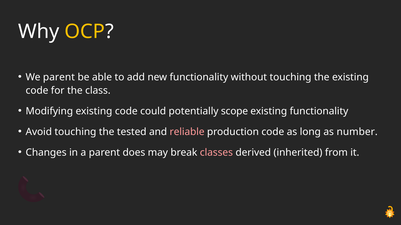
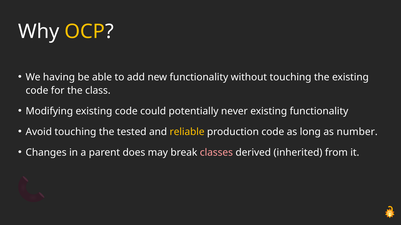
We parent: parent -> having (59, 77)
scope: scope -> never (234, 111)
reliable colour: pink -> yellow (187, 132)
